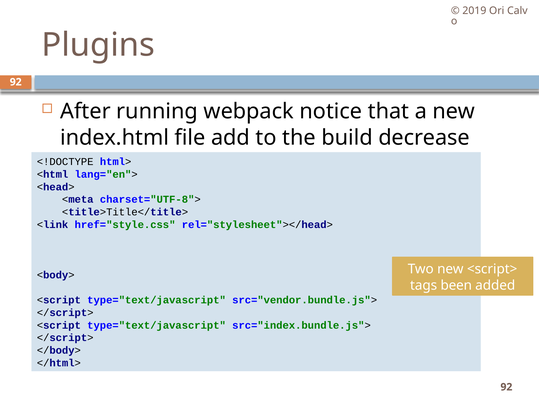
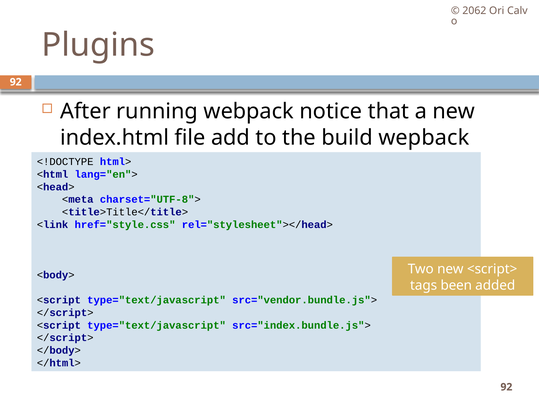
2019: 2019 -> 2062 (474, 11)
decrease: decrease -> wepback (424, 138)
